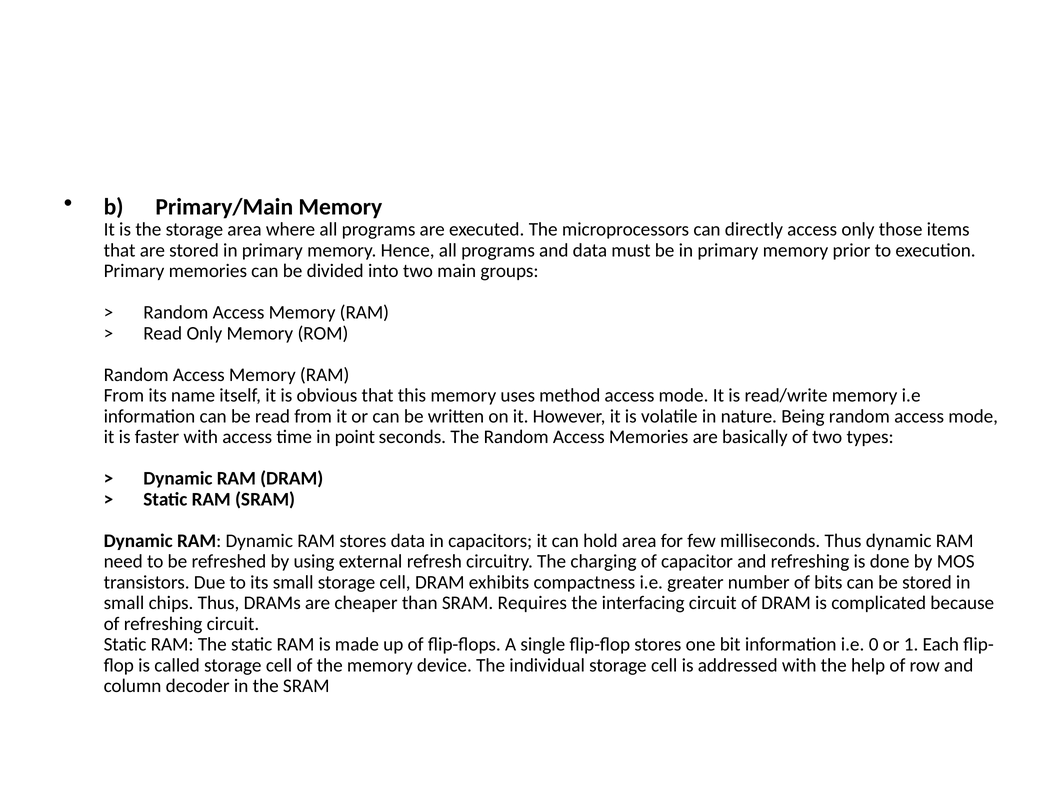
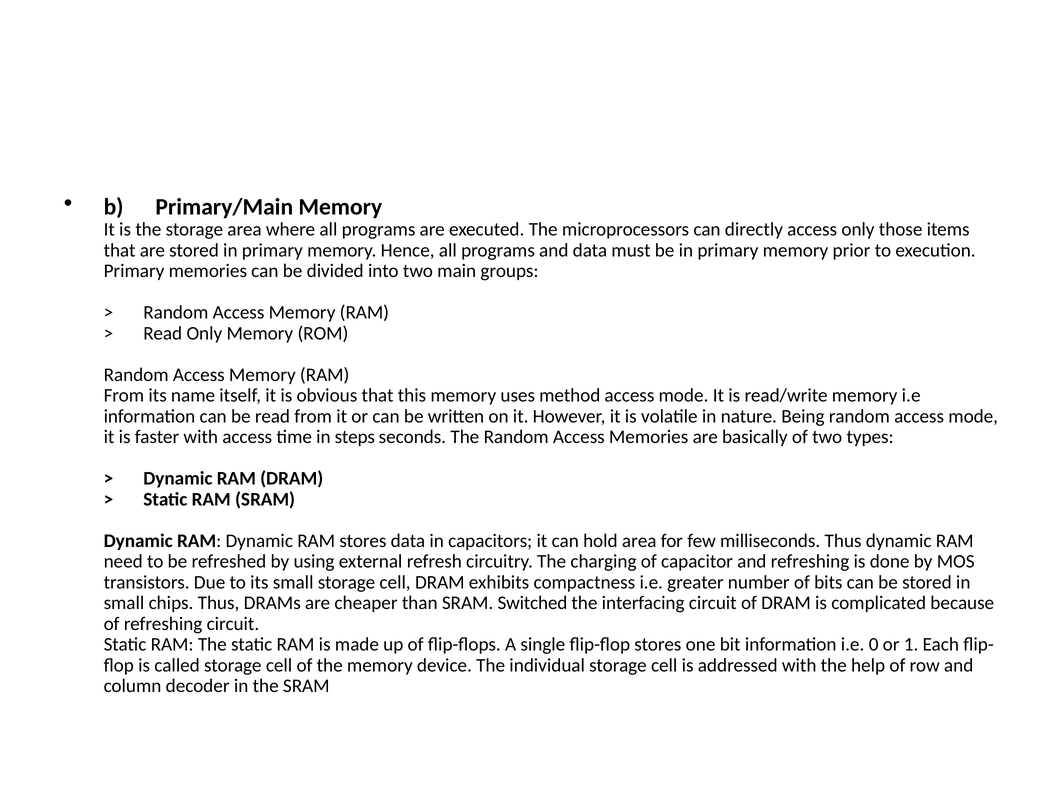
point: point -> steps (355, 437)
Requires: Requires -> Switched (532, 603)
